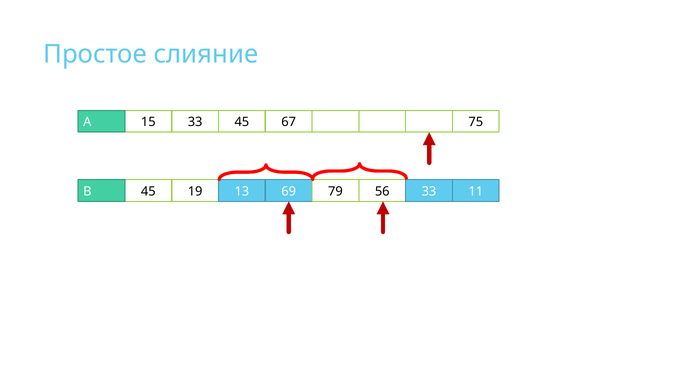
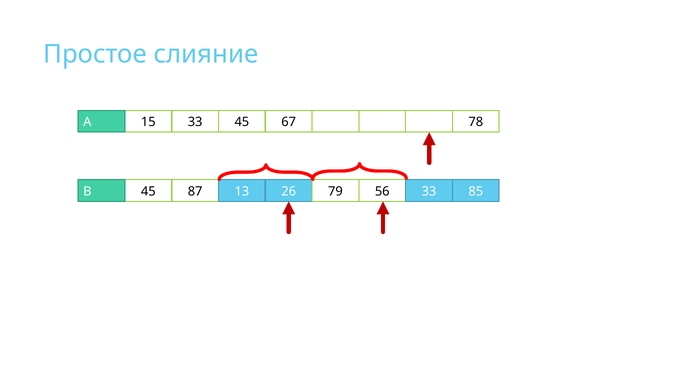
75: 75 -> 78 (476, 122)
19: 19 -> 87 (195, 191)
69: 69 -> 26 (289, 191)
11: 11 -> 85 (476, 191)
